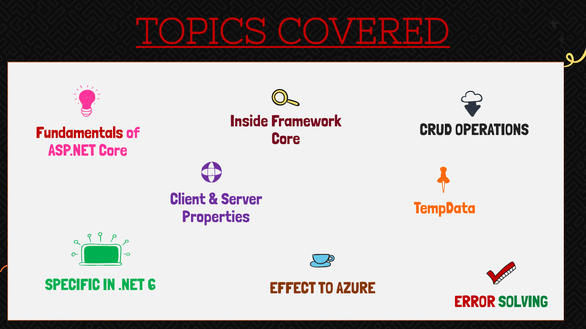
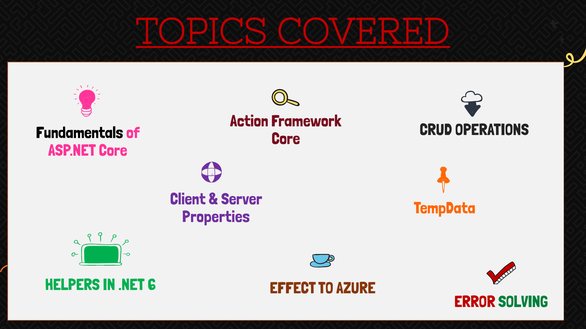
Inside: Inside -> Action (249, 121)
Fundamentals colour: red -> black (80, 133)
SPECIFIC: SPECIFIC -> HELPERS (72, 285)
